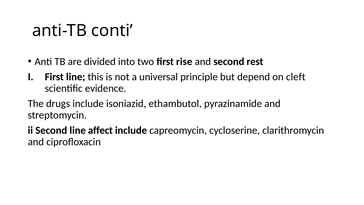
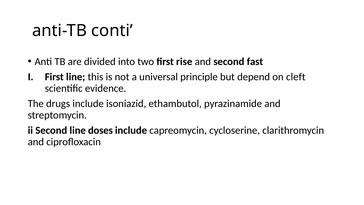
rest: rest -> fast (255, 62)
affect: affect -> doses (100, 130)
